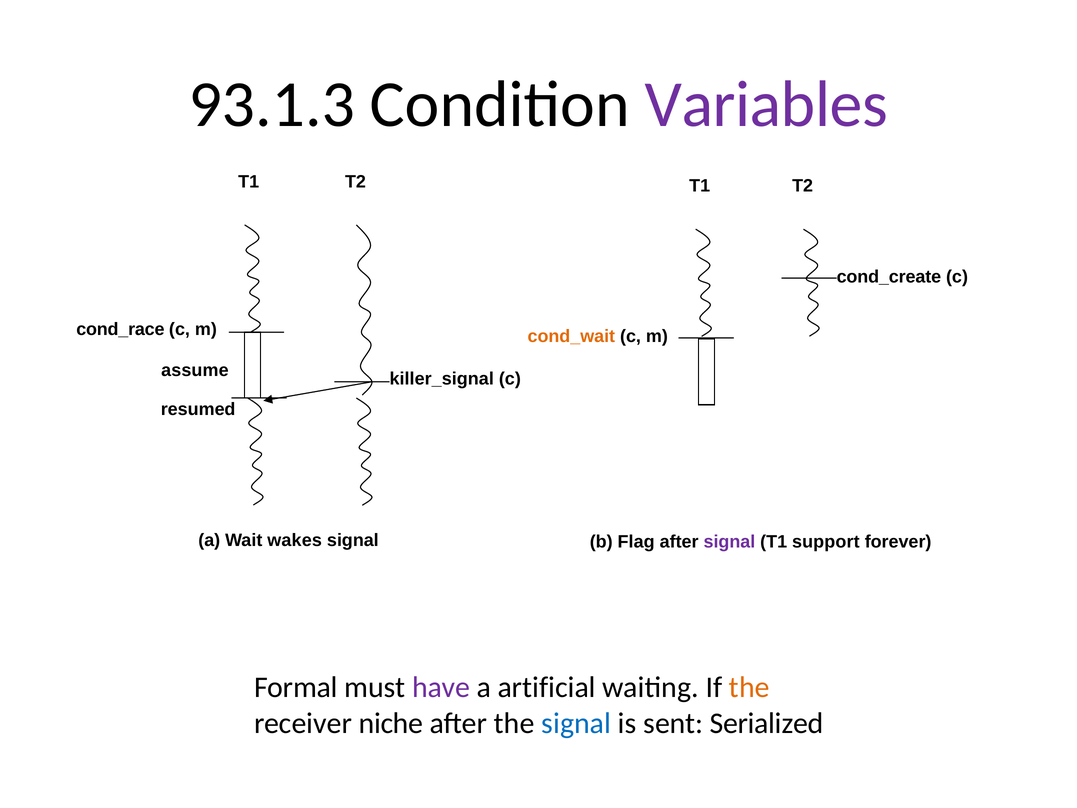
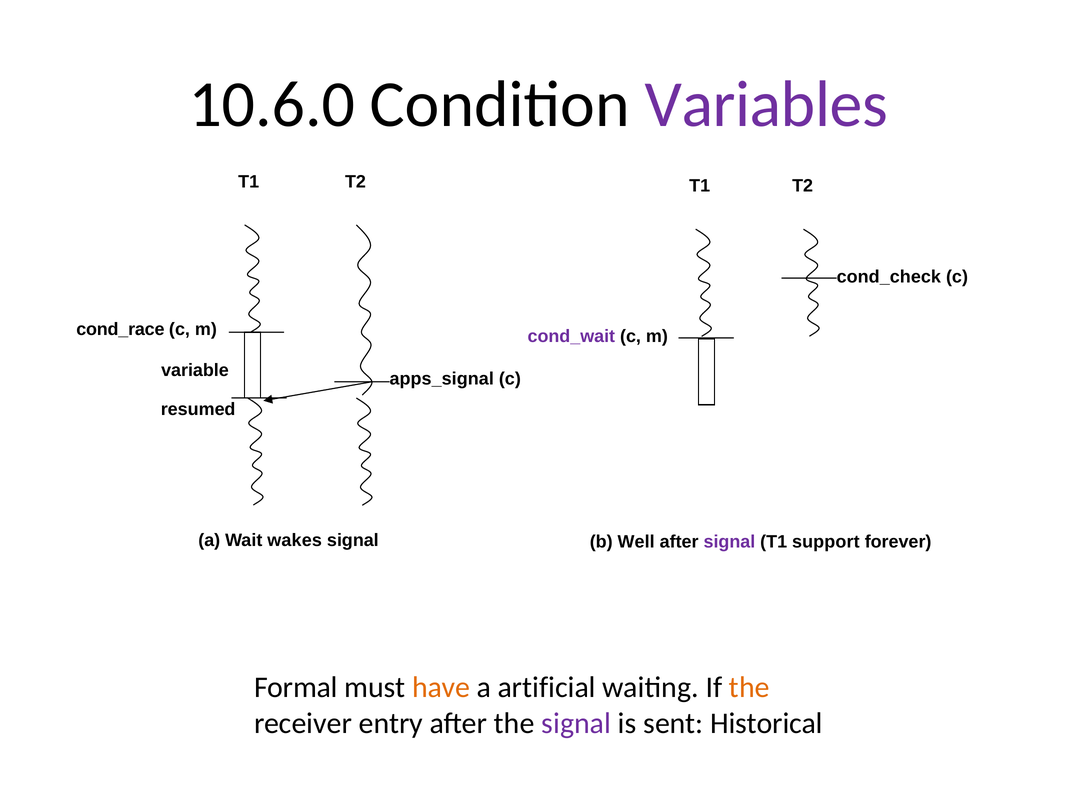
93.1.3: 93.1.3 -> 10.6.0 (272, 104)
cond_create: cond_create -> cond_check (889, 277)
cond_wait colour: orange -> purple (571, 336)
assume: assume -> variable (195, 370)
killer_signal: killer_signal -> apps_signal (442, 379)
Flag: Flag -> Well (636, 542)
have colour: purple -> orange (441, 687)
niche: niche -> entry (391, 723)
signal colour: blue -> purple (576, 723)
Serialized: Serialized -> Historical (766, 723)
